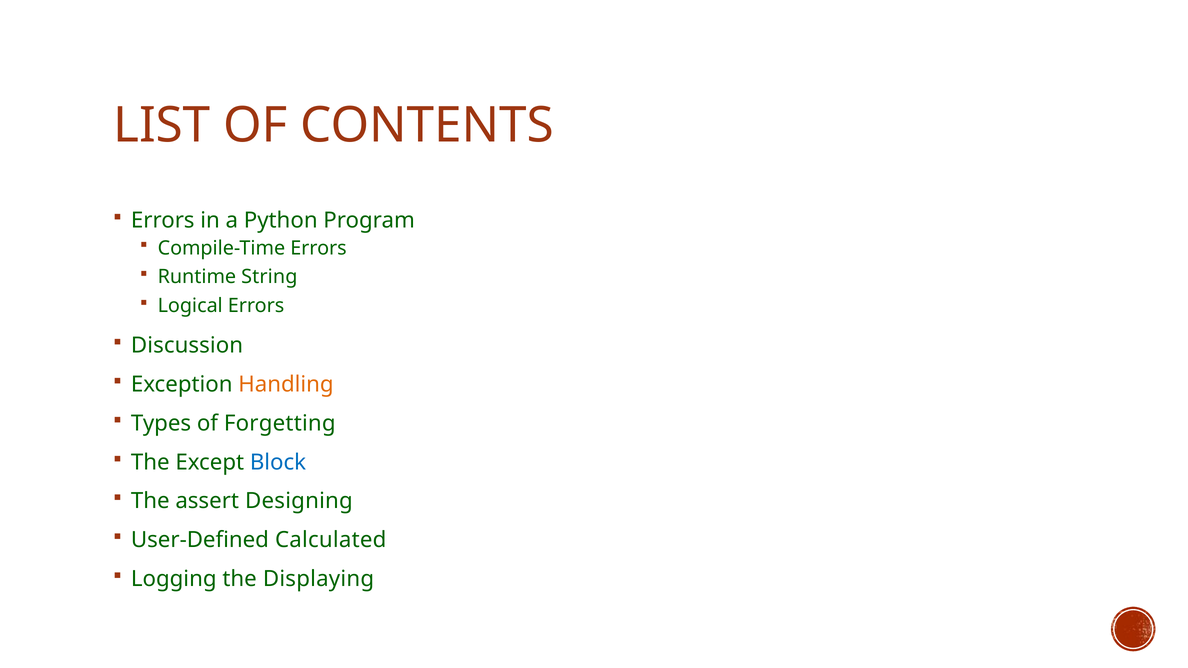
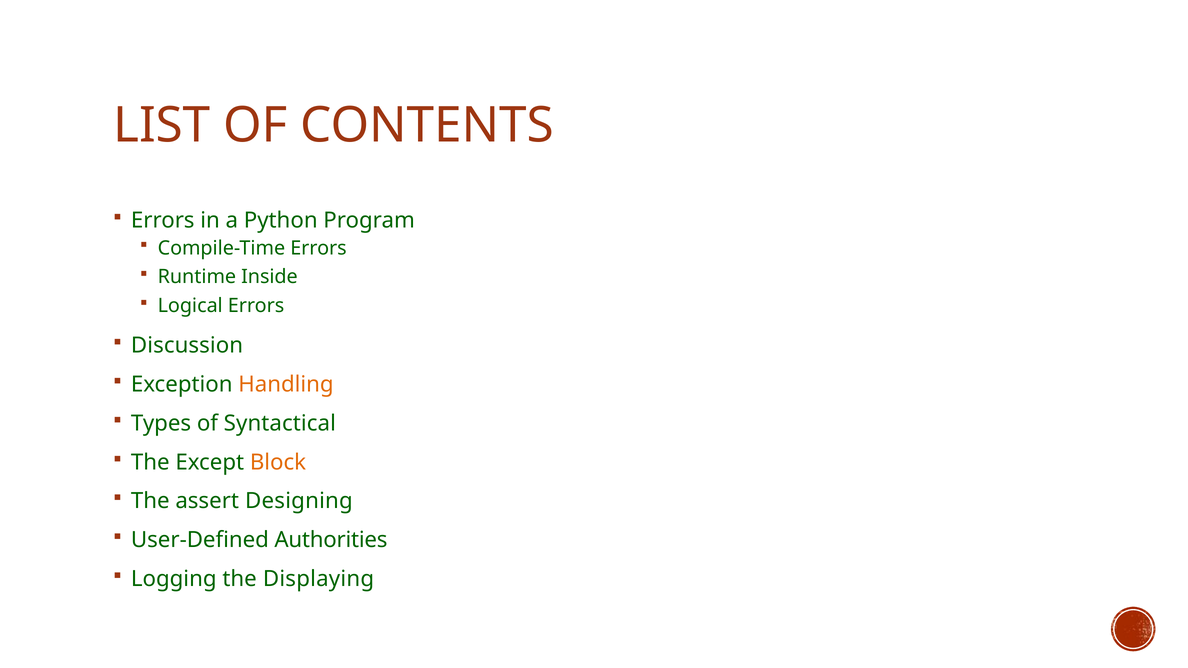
String: String -> Inside (269, 277)
Forgetting: Forgetting -> Syntactical (280, 424)
Block colour: blue -> orange (278, 462)
Calculated: Calculated -> Authorities (331, 540)
